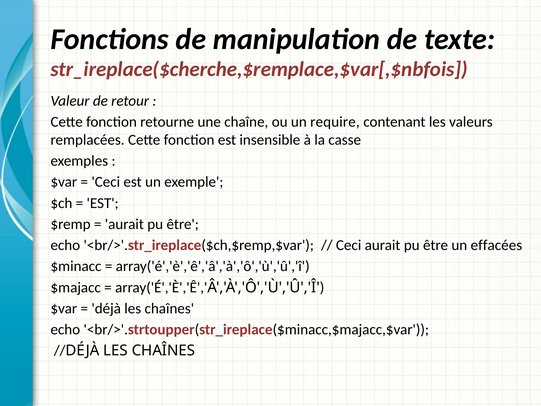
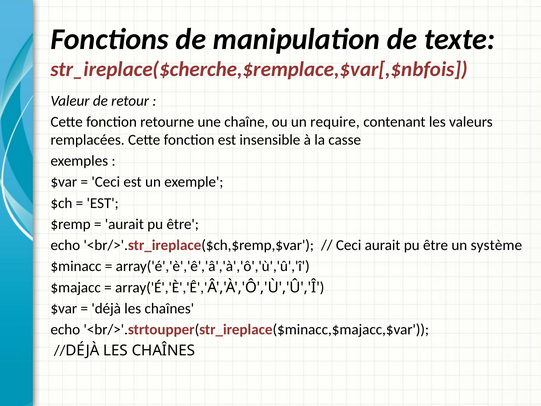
effacées: effacées -> système (496, 245)
